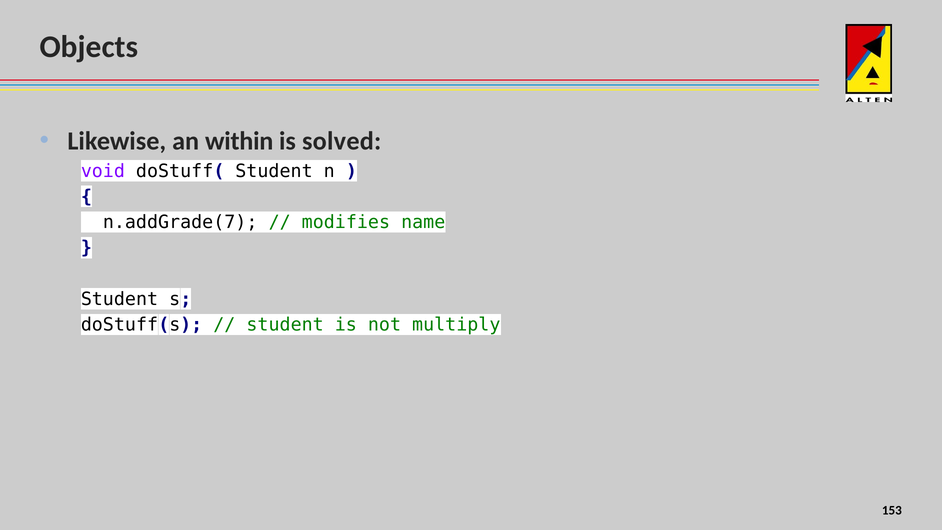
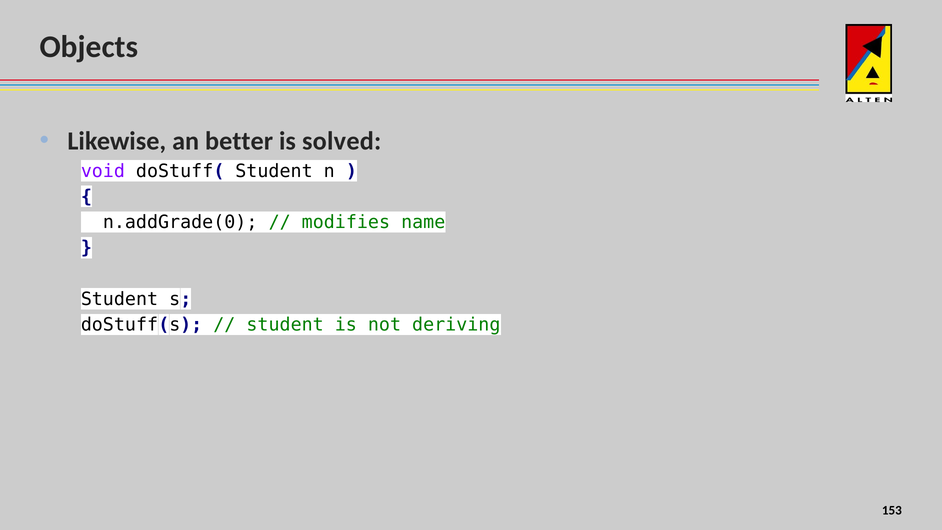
within: within -> better (239, 141)
n.addGrade(7: n.addGrade(7 -> n.addGrade(0 (180, 222)
multiply: multiply -> deriving (456, 325)
